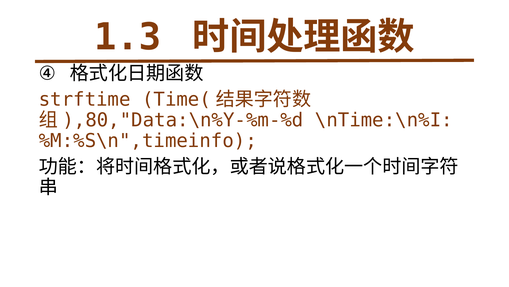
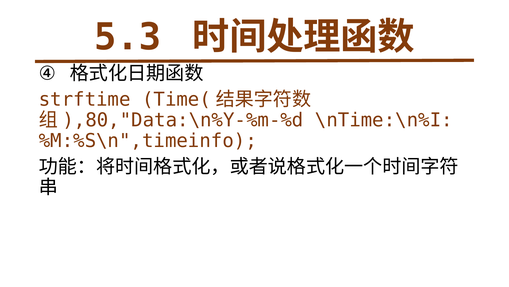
1.3: 1.3 -> 5.3 (128, 37)
